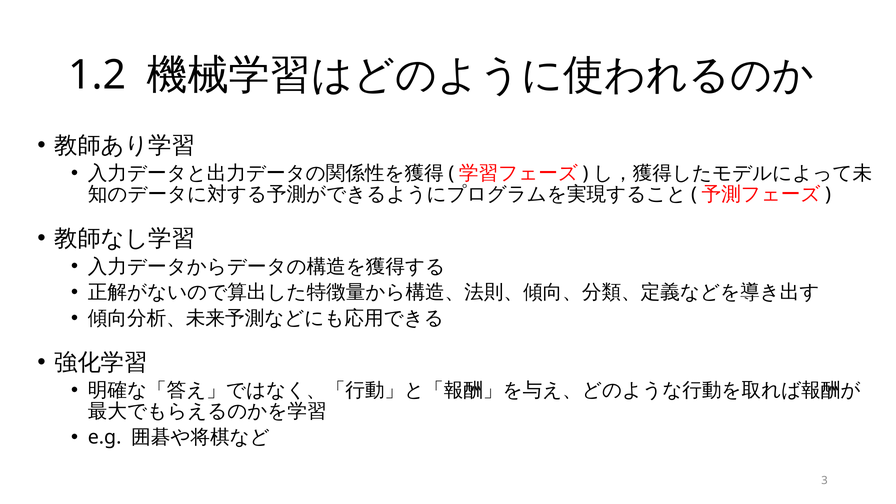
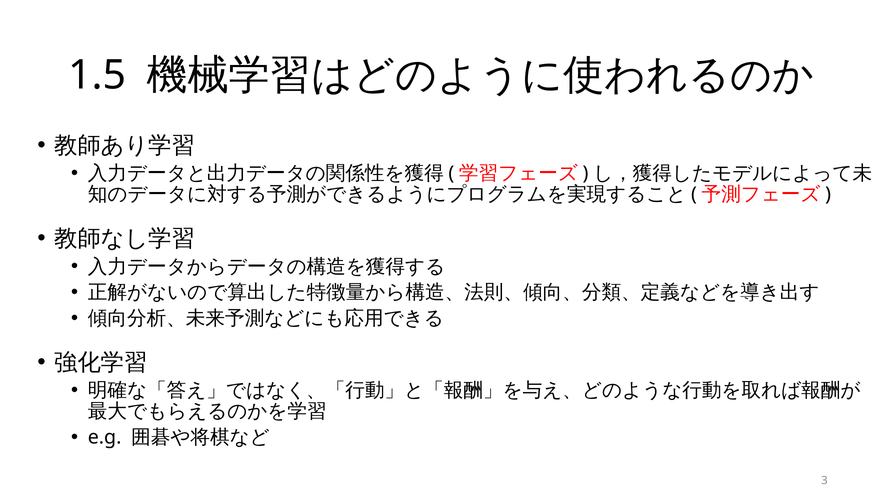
1.2: 1.2 -> 1.5 (97, 75)
